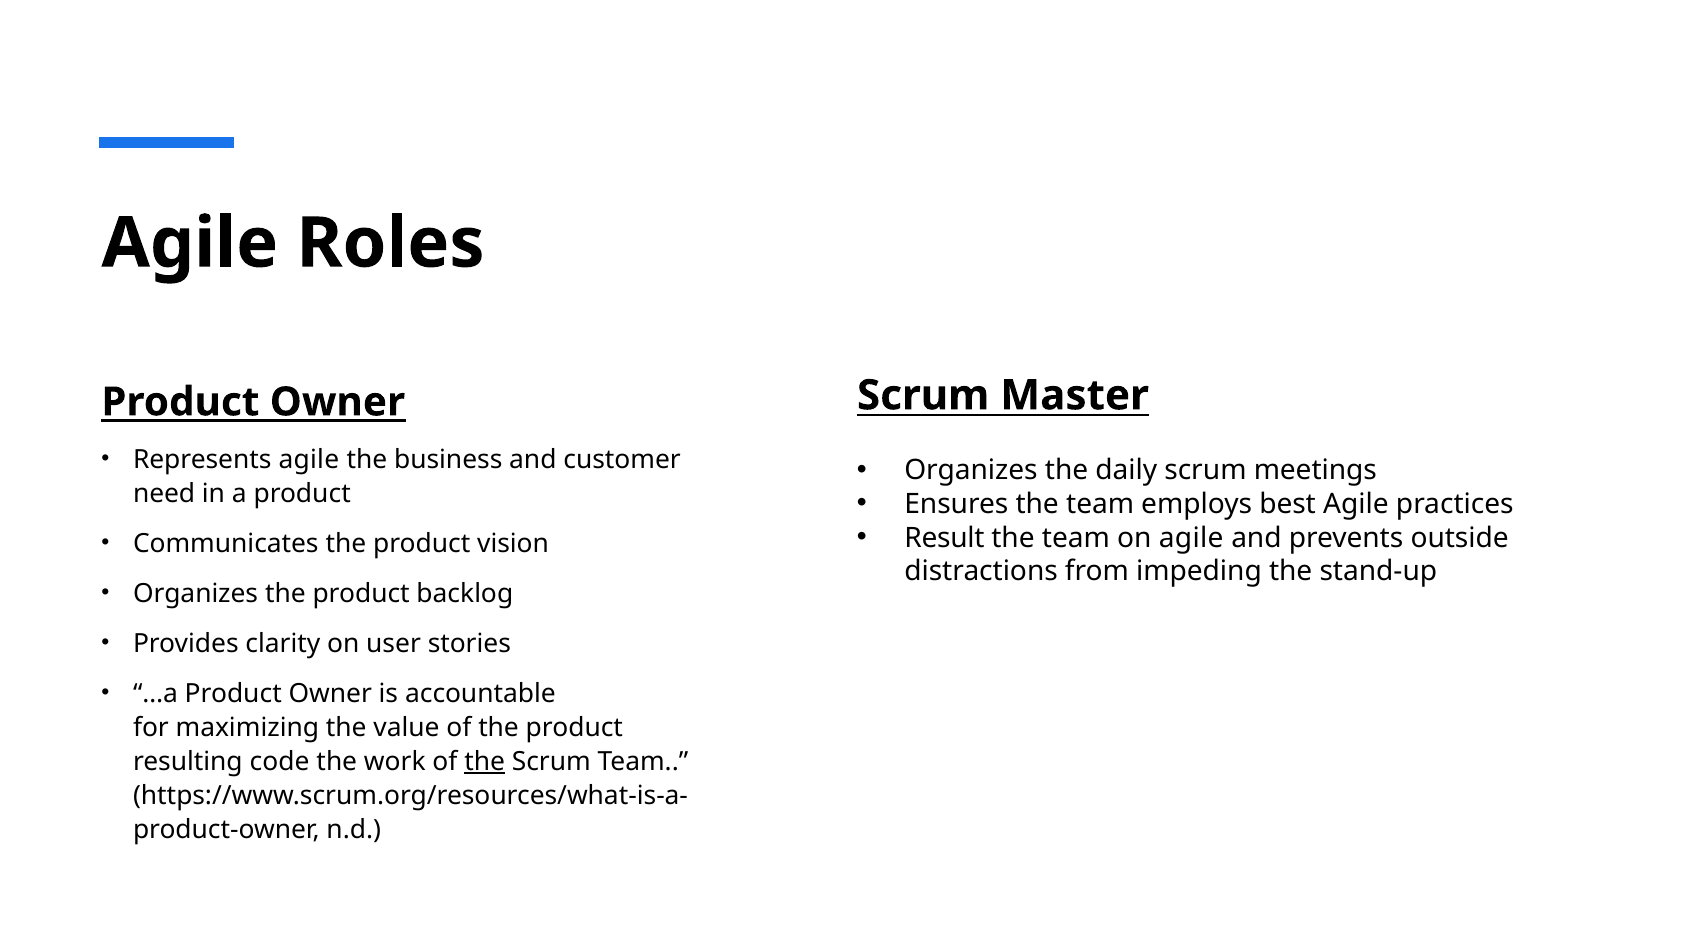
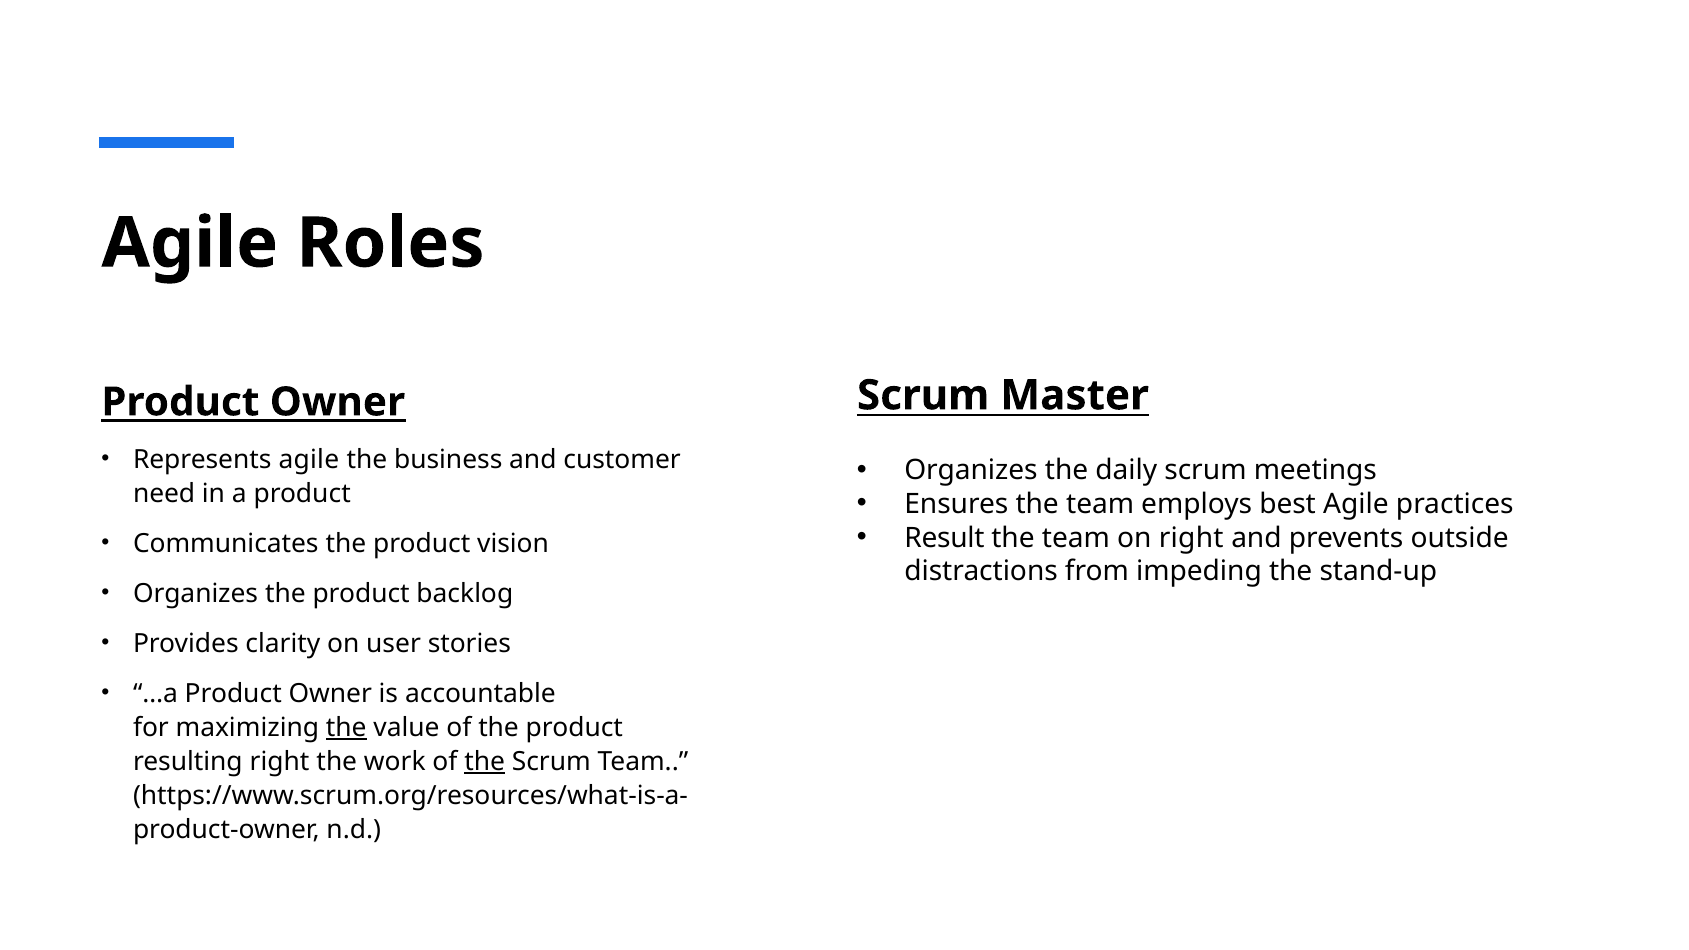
on agile: agile -> right (1191, 538)
the underline: none -> present (346, 728)
resulting code: code -> right (280, 762)
